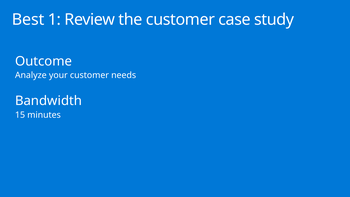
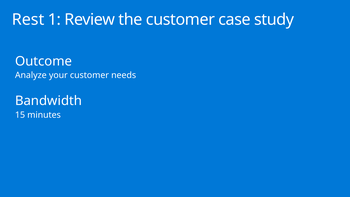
Best: Best -> Rest (28, 20)
